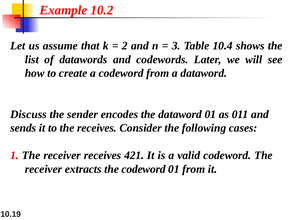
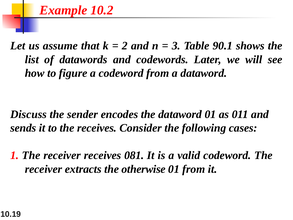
10.4: 10.4 -> 90.1 (223, 46)
create: create -> figure (73, 73)
421: 421 -> 081 (134, 155)
the codeword: codeword -> otherwise (144, 169)
